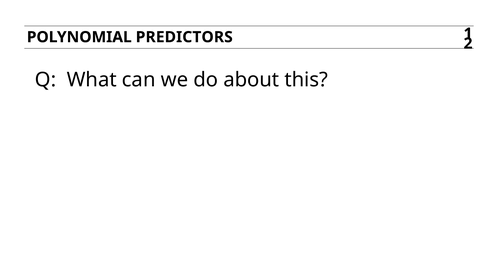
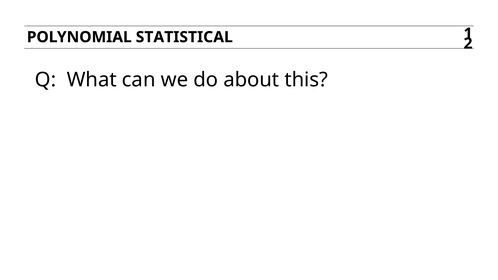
PREDICTORS: PREDICTORS -> STATISTICAL (184, 37)
